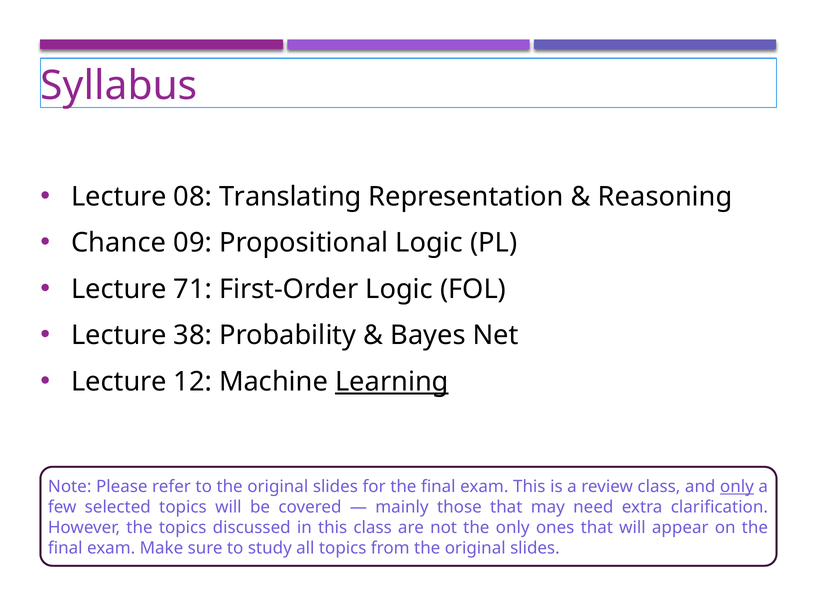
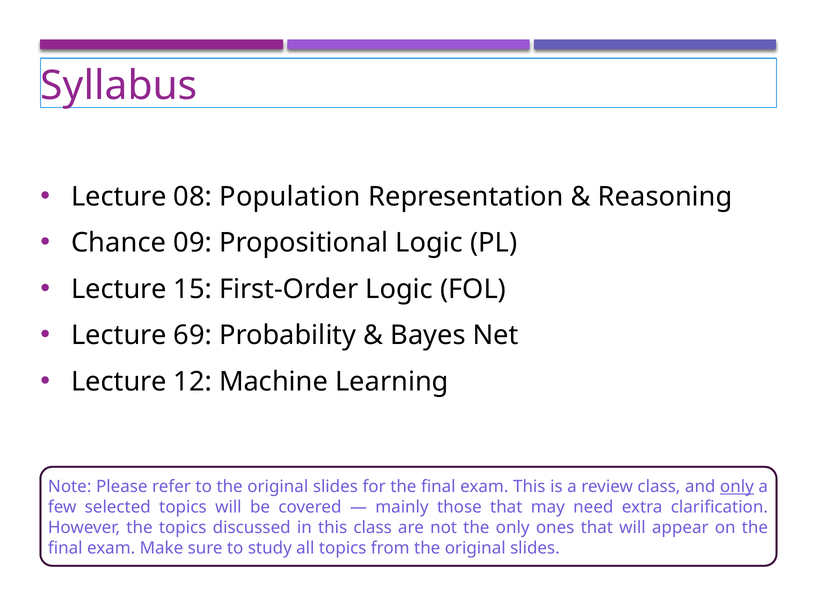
Translating: Translating -> Population (290, 196)
71: 71 -> 15 (193, 289)
38: 38 -> 69 (193, 335)
Learning underline: present -> none (392, 382)
